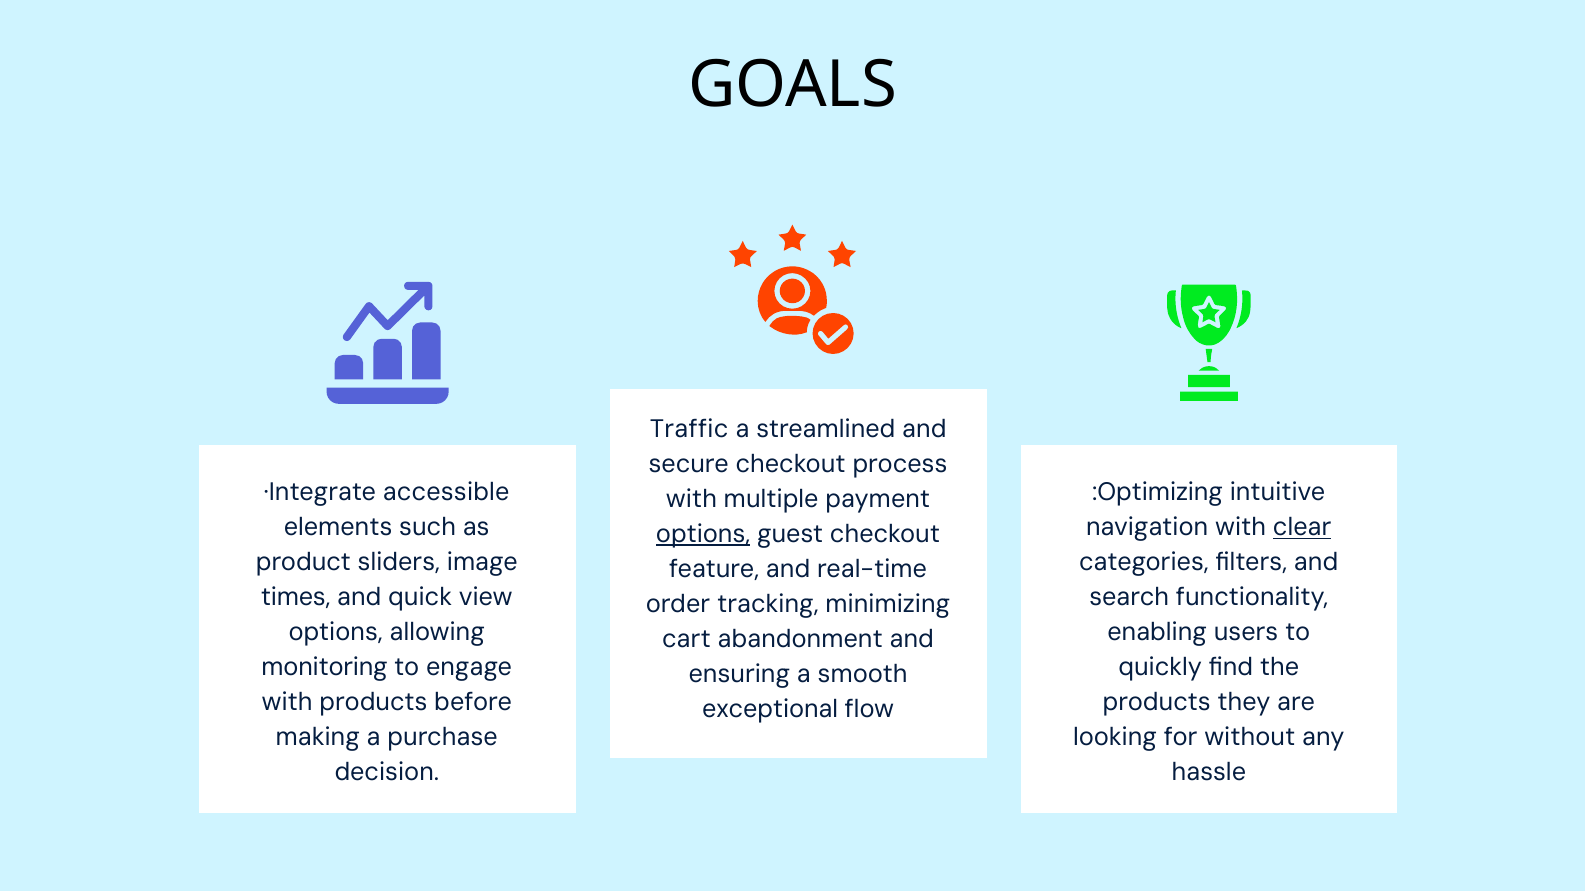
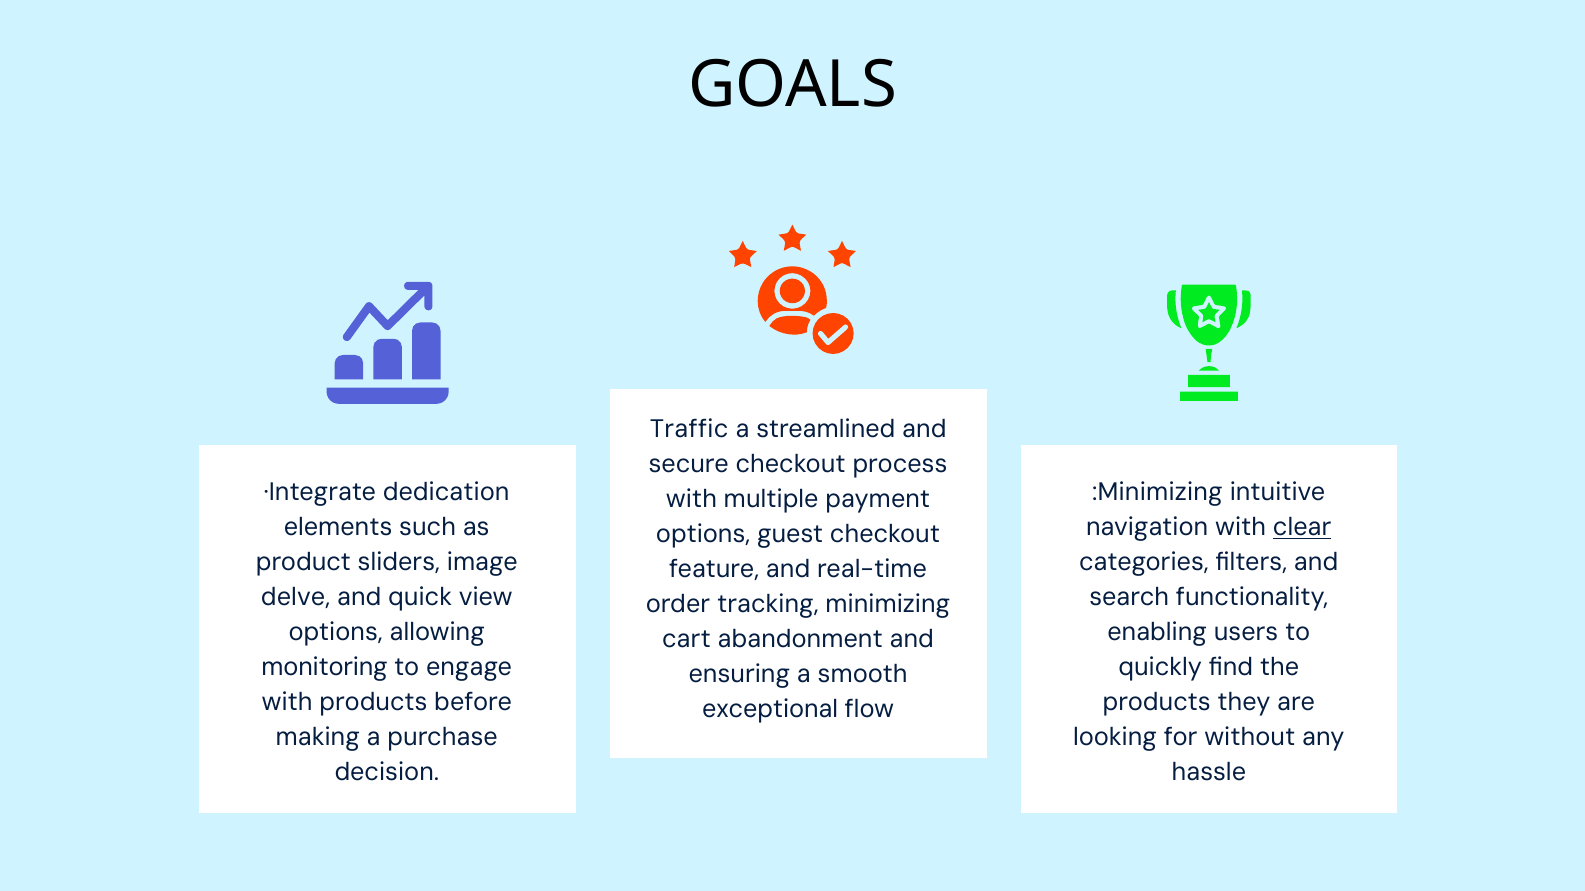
accessible: accessible -> dedication (446, 493)
:Optimizing: :Optimizing -> :Minimizing (1157, 493)
options underline: present -> none (703, 535)
times: times -> delve (296, 598)
